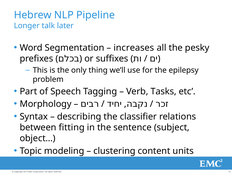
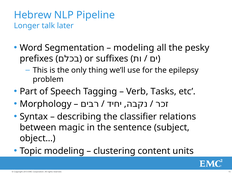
increases: increases -> modeling (134, 48)
fitting: fitting -> magic (72, 127)
